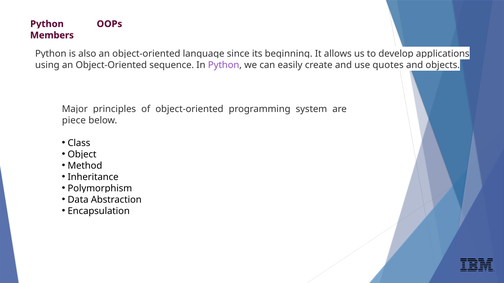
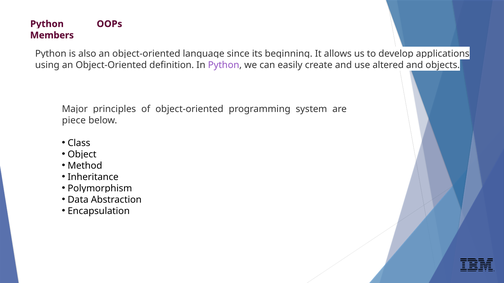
sequence: sequence -> definition (172, 65)
quotes: quotes -> altered (388, 65)
